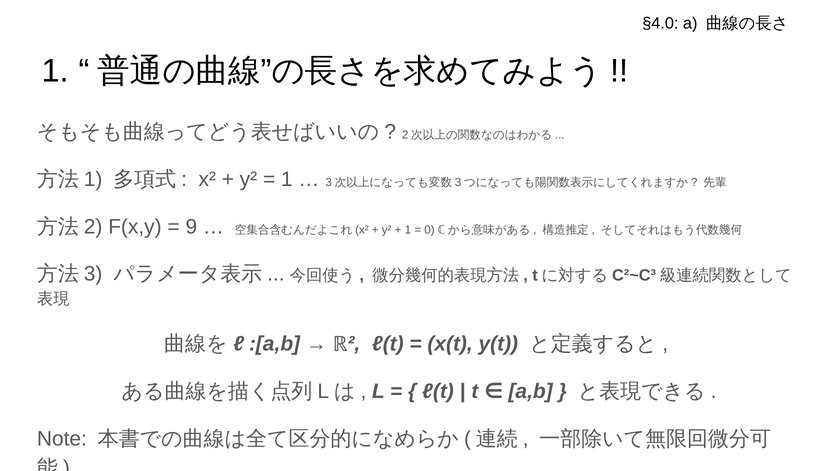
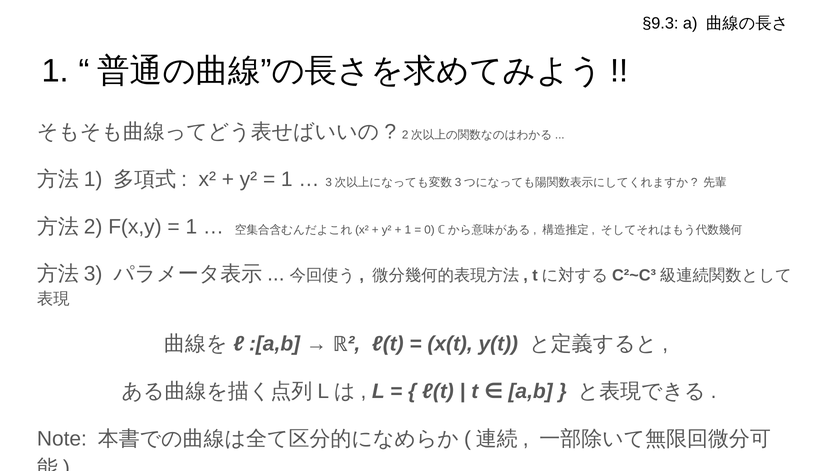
§4.0: §4.0 -> §9.3 (660, 23)
9: 9 -> 1 (191, 227)
